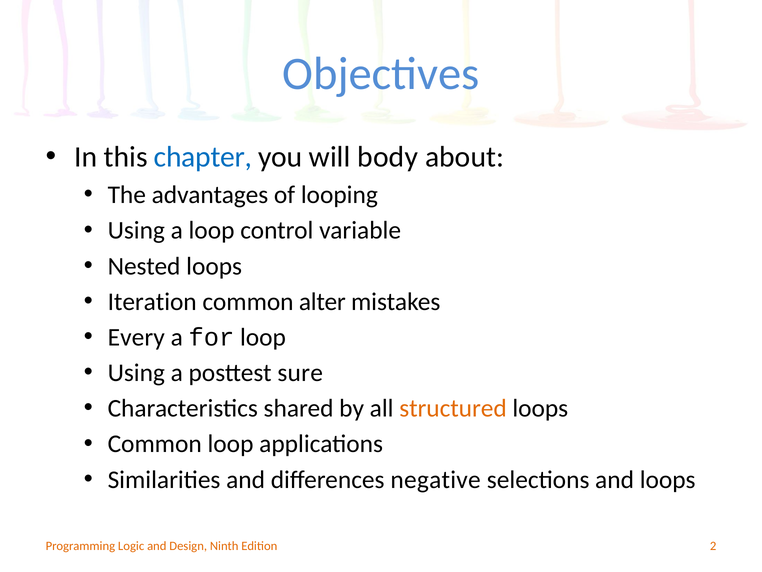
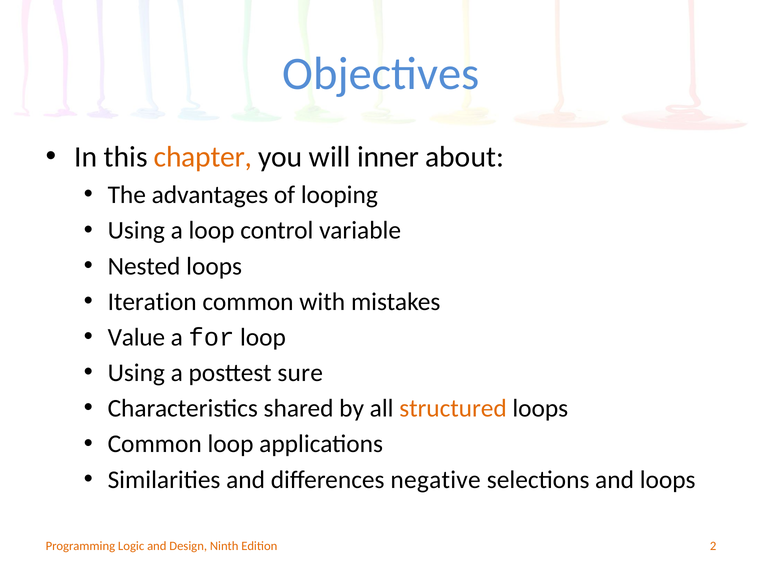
chapter colour: blue -> orange (203, 157)
body: body -> inner (388, 157)
alter: alter -> with (322, 301)
Every: Every -> Value (136, 337)
